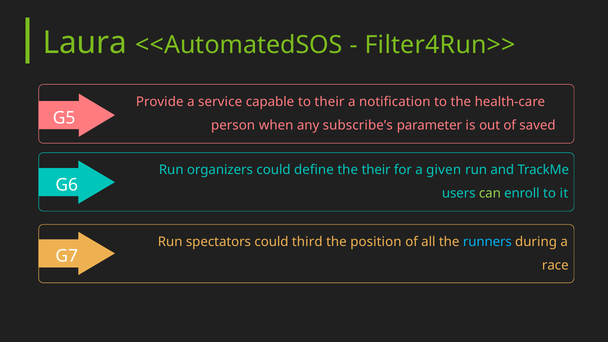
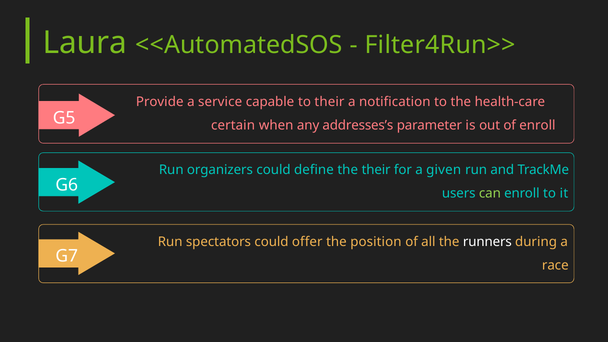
person: person -> certain (233, 125)
subscribe’s: subscribe’s -> addresses’s (358, 125)
of saved: saved -> enroll (537, 125)
third: third -> offer (307, 242)
runners colour: light blue -> white (487, 242)
